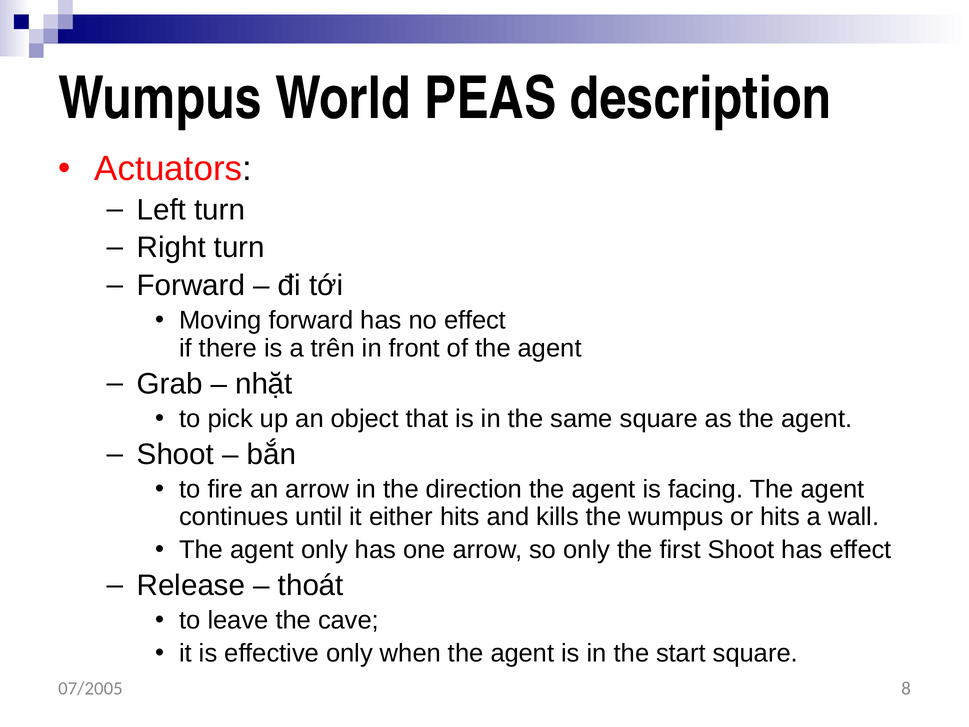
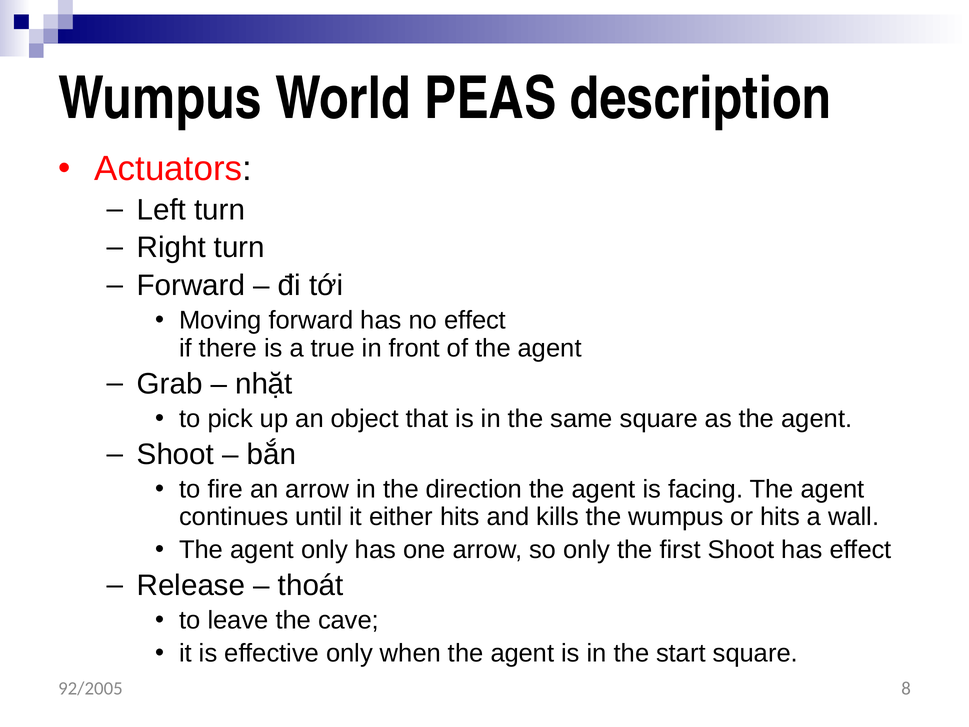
trên: trên -> true (333, 348)
07/2005: 07/2005 -> 92/2005 (90, 688)
